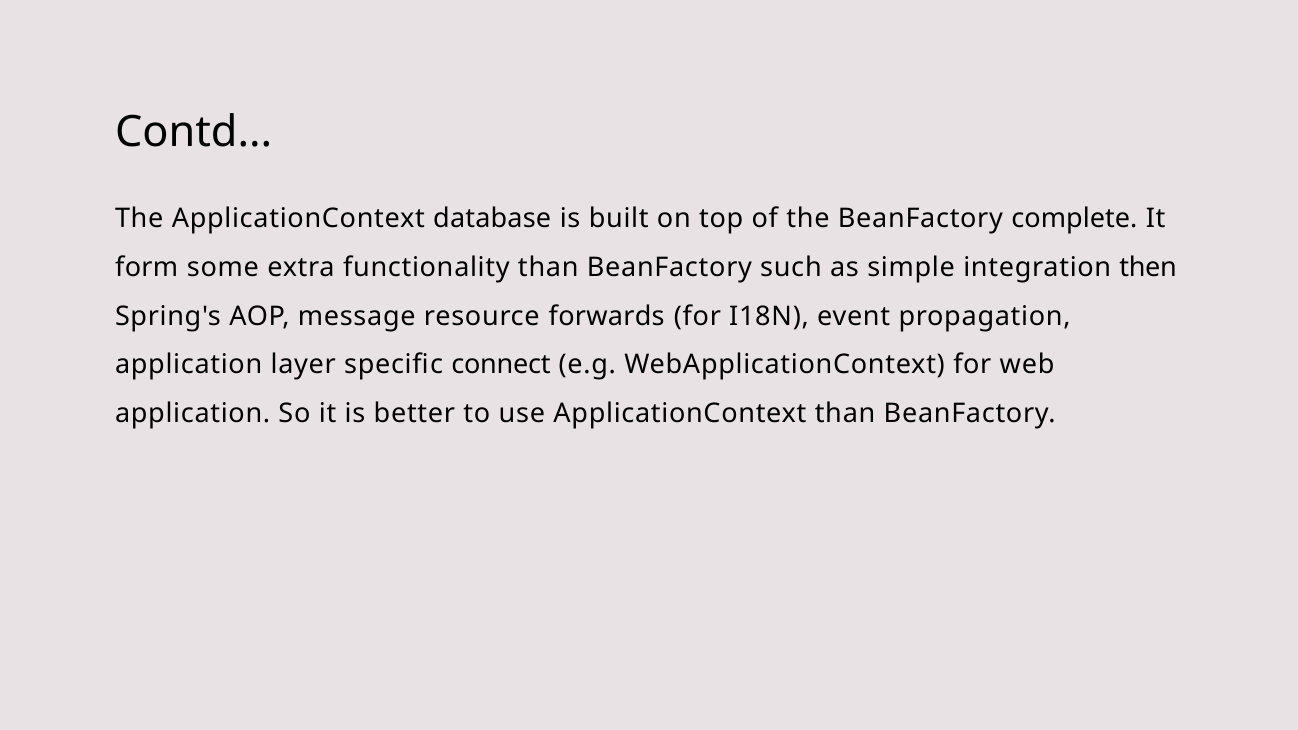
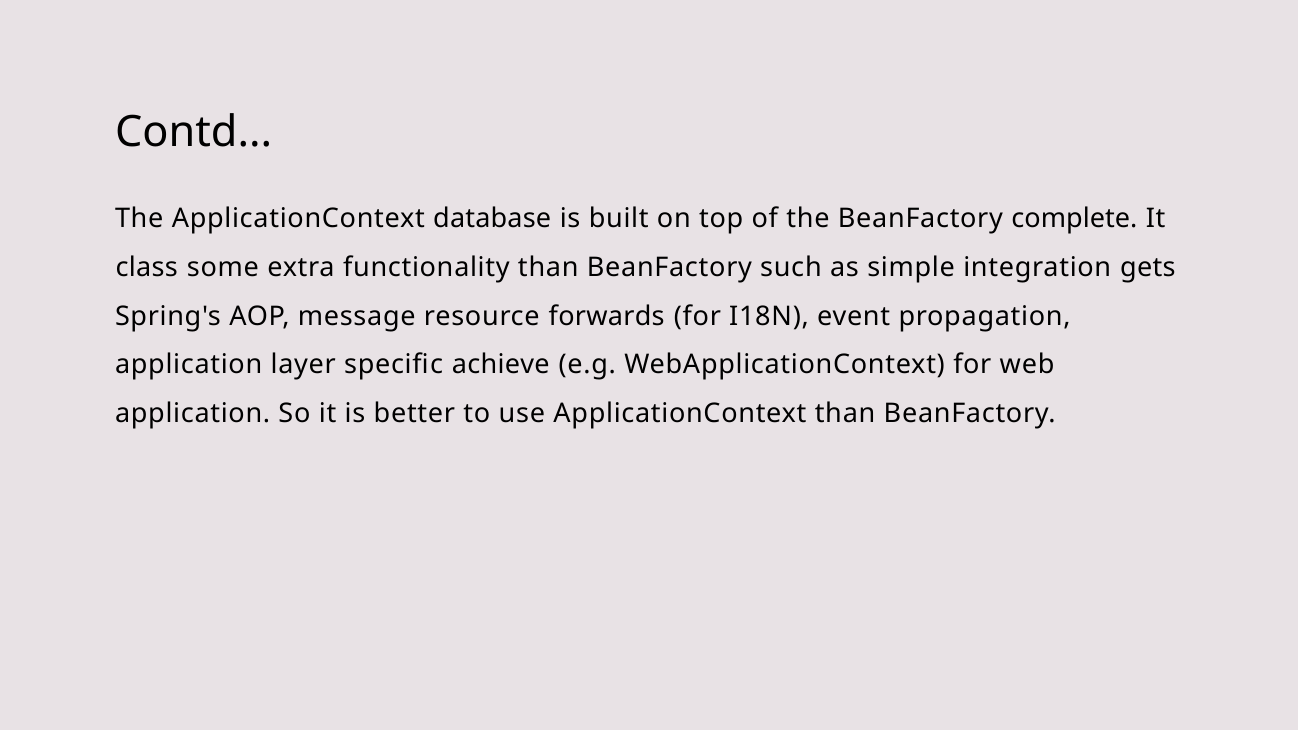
form: form -> class (147, 268)
then: then -> gets (1148, 268)
connect: connect -> achieve (501, 365)
